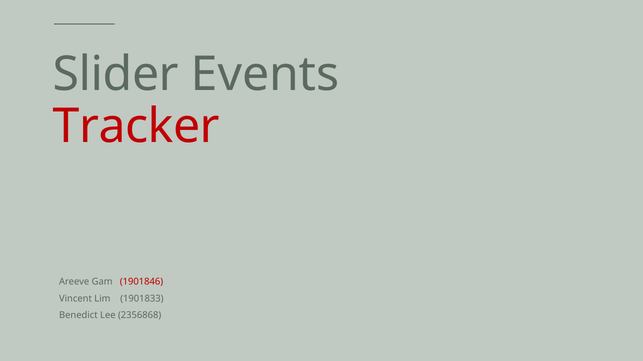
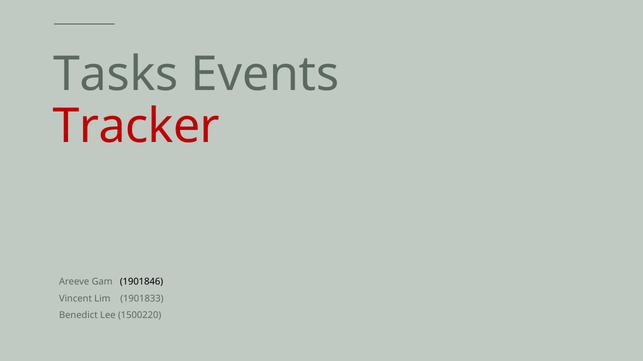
Slider: Slider -> Tasks (116, 74)
1901846 colour: red -> black (142, 282)
2356868: 2356868 -> 1500220 (140, 316)
